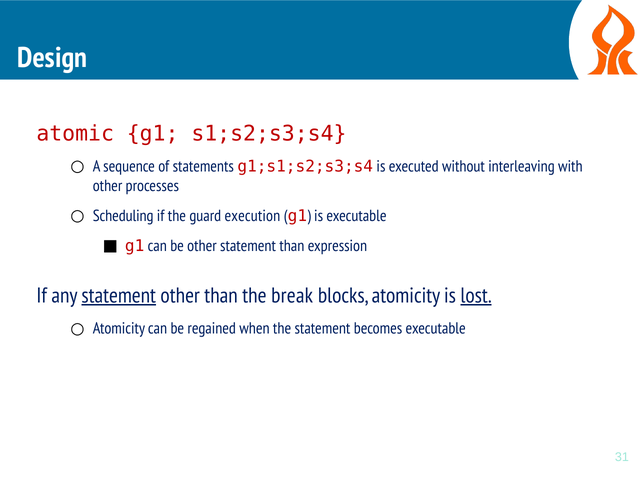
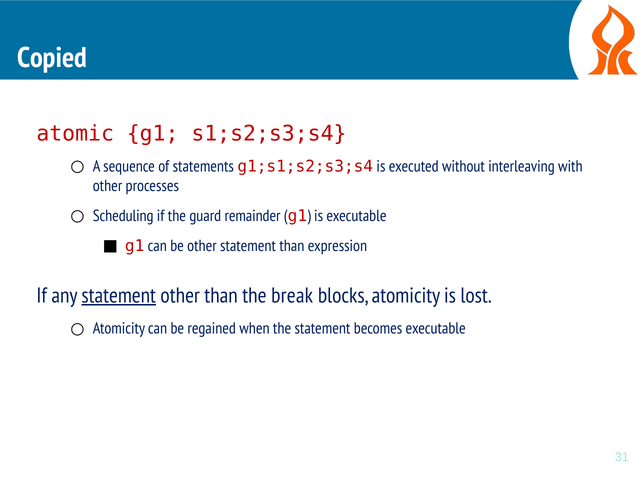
Design: Design -> Copied (52, 58)
execution: execution -> remainder (253, 216)
lost underline: present -> none (476, 296)
